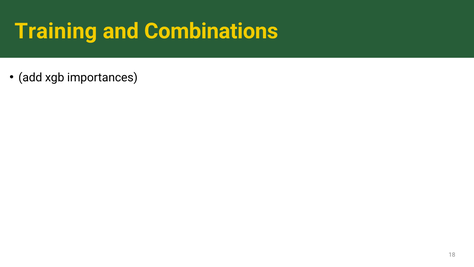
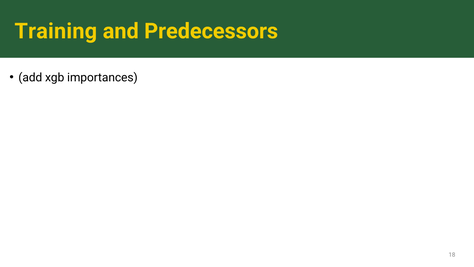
Combinations: Combinations -> Predecessors (211, 31)
